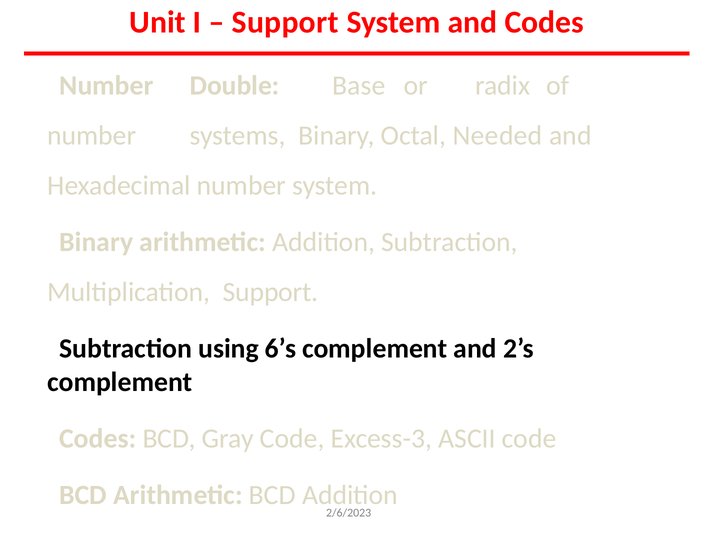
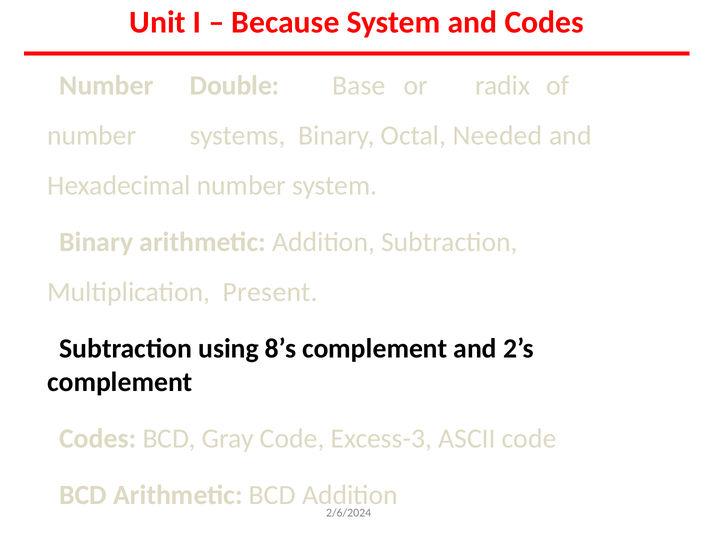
Support: Support -> Because (285, 22)
Multiplication Support: Support -> Present (270, 292)
6’s: 6’s -> 8’s (281, 348)
2/6/2023: 2/6/2023 -> 2/6/2024 (349, 513)
